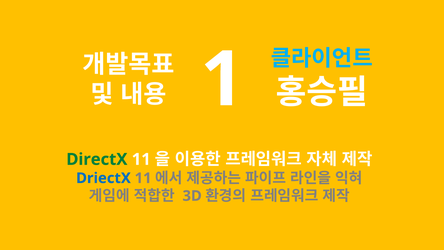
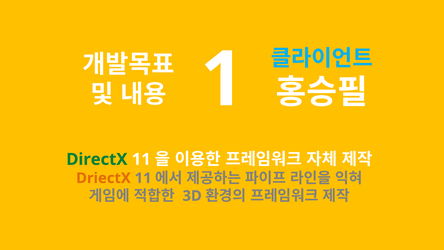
DriectX colour: blue -> orange (103, 178)
